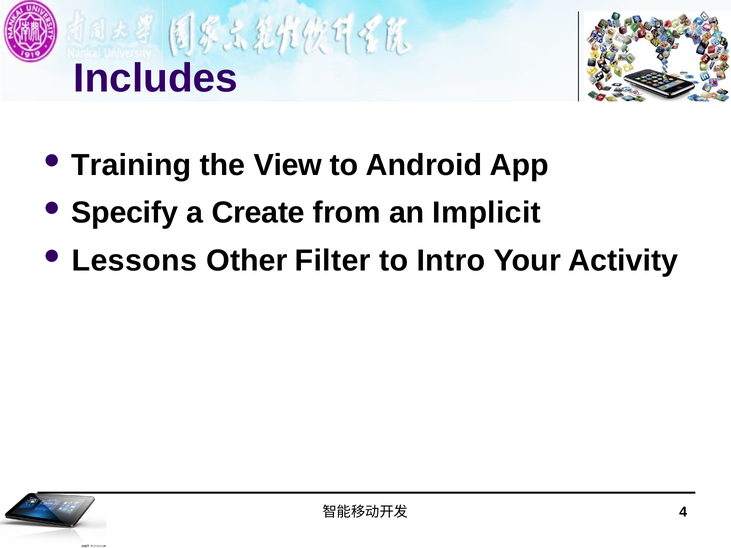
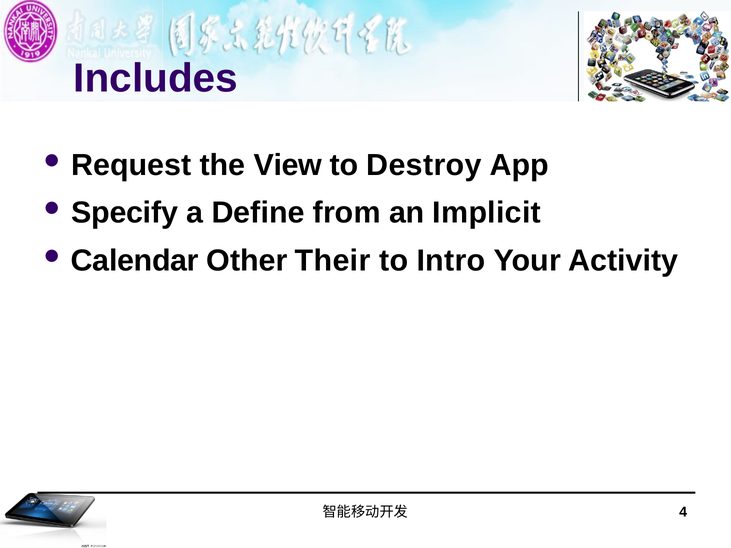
Training: Training -> Request (131, 165)
Android: Android -> Destroy (424, 165)
Create: Create -> Define (258, 213)
Lessons: Lessons -> Calendar (135, 261)
Filter: Filter -> Their (333, 261)
